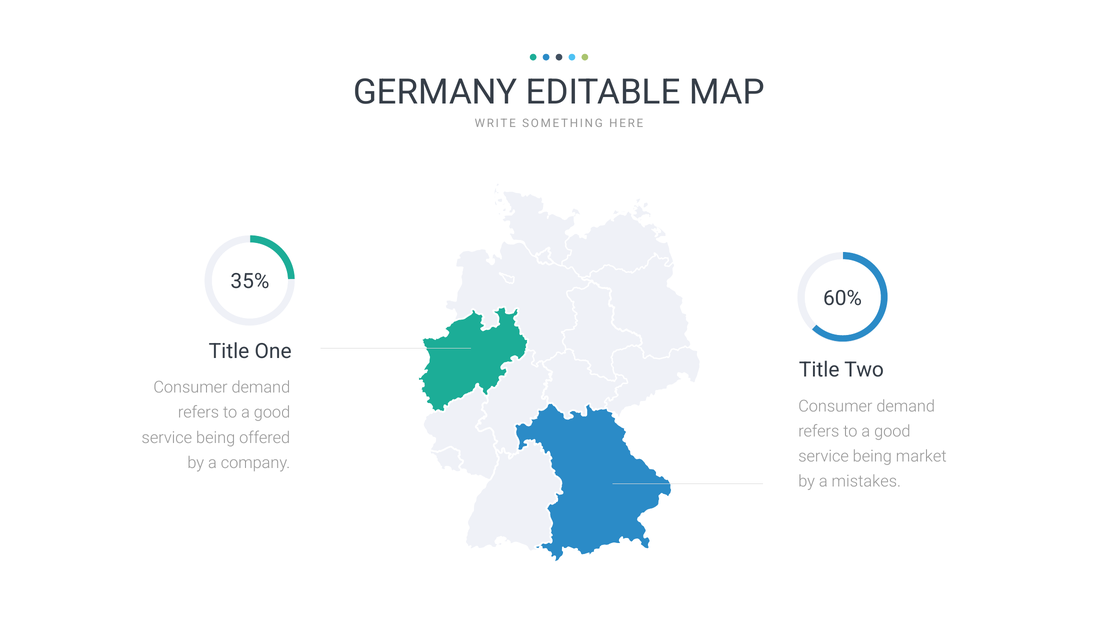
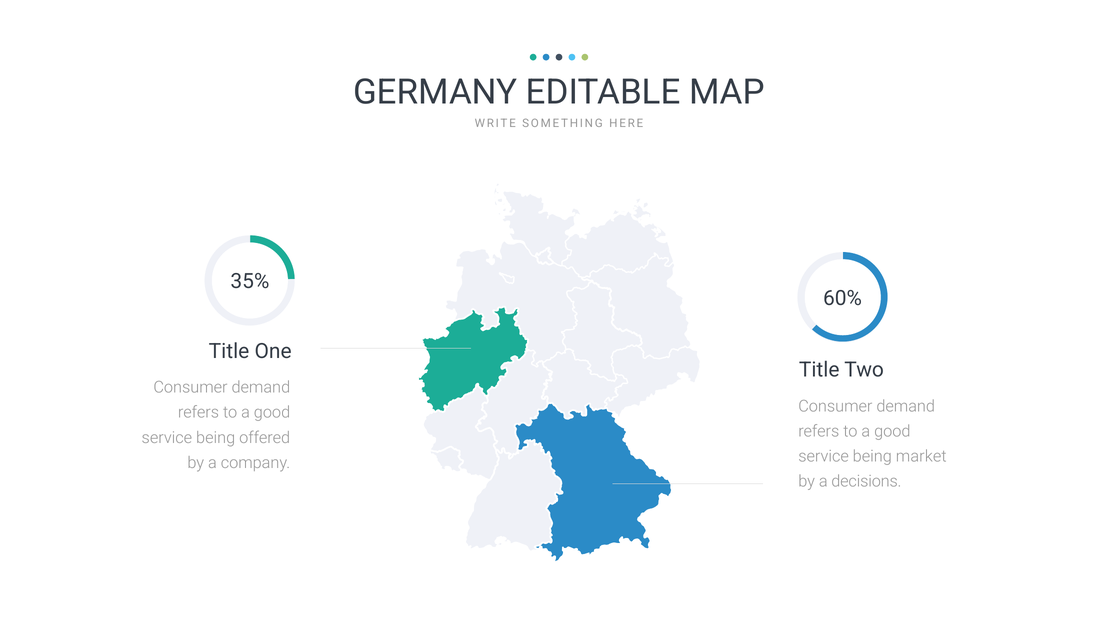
mistakes: mistakes -> decisions (866, 481)
